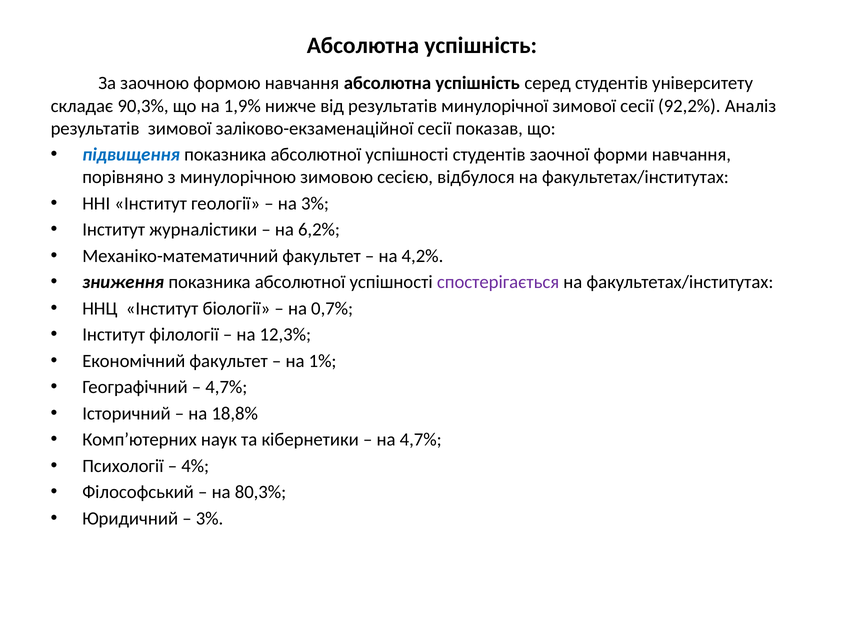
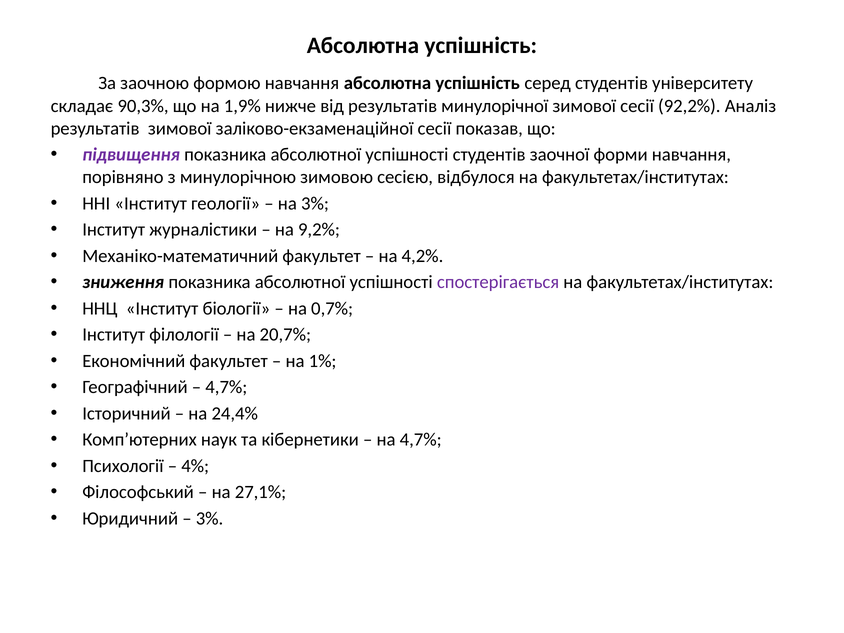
підвищення colour: blue -> purple (131, 155)
6,2%: 6,2% -> 9,2% (319, 230)
12,3%: 12,3% -> 20,7% (285, 335)
18,8%: 18,8% -> 24,4% (235, 413)
80,3%: 80,3% -> 27,1% (260, 492)
